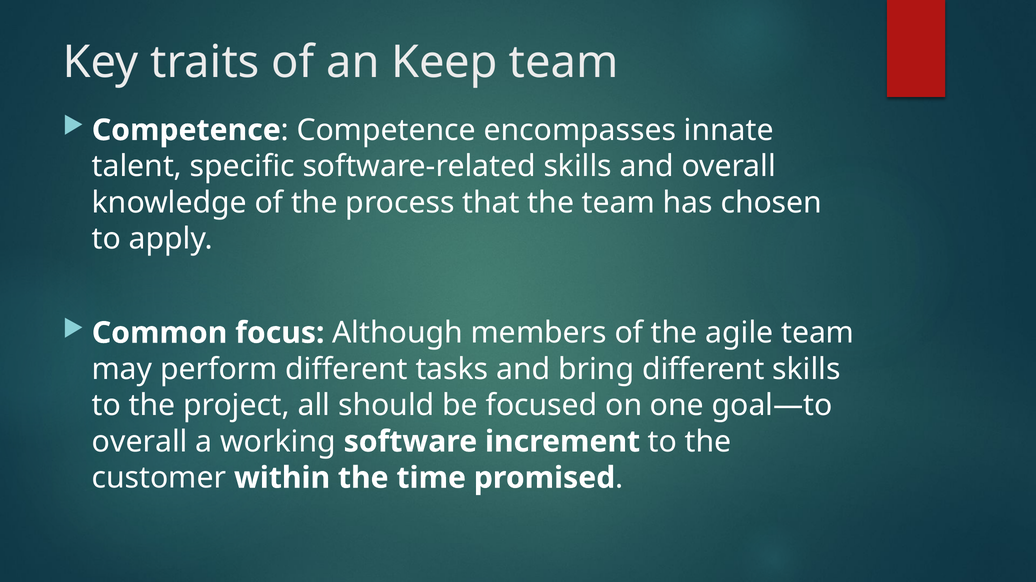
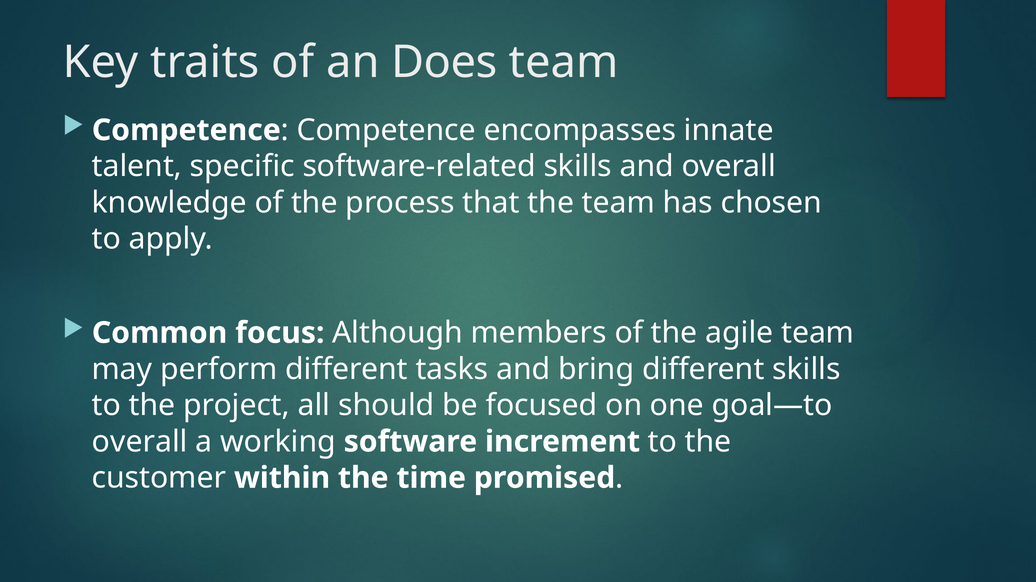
Keep: Keep -> Does (444, 62)
